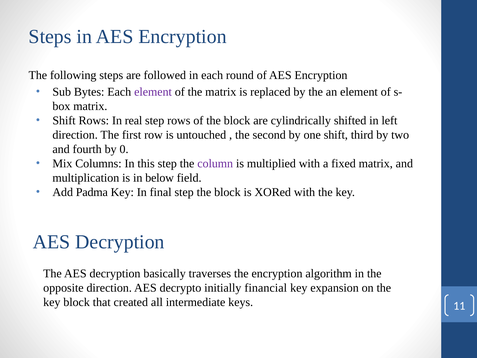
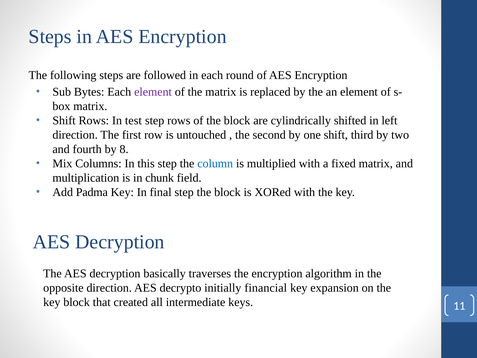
real: real -> test (133, 121)
0: 0 -> 8 (124, 149)
column colour: purple -> blue (215, 163)
below: below -> chunk (160, 178)
